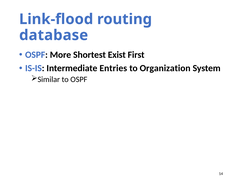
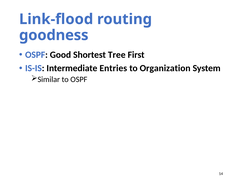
database: database -> goodness (54, 35)
More: More -> Good (60, 55)
Exist: Exist -> Tree (117, 55)
